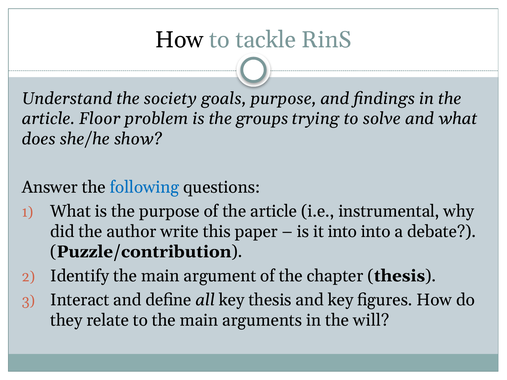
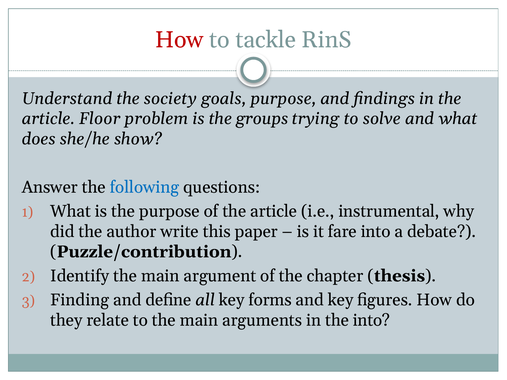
How colour: black -> red (179, 40)
it into: into -> fare (342, 232)
Interact: Interact -> Finding (80, 300)
key thesis: thesis -> forms (270, 300)
the will: will -> into (371, 320)
